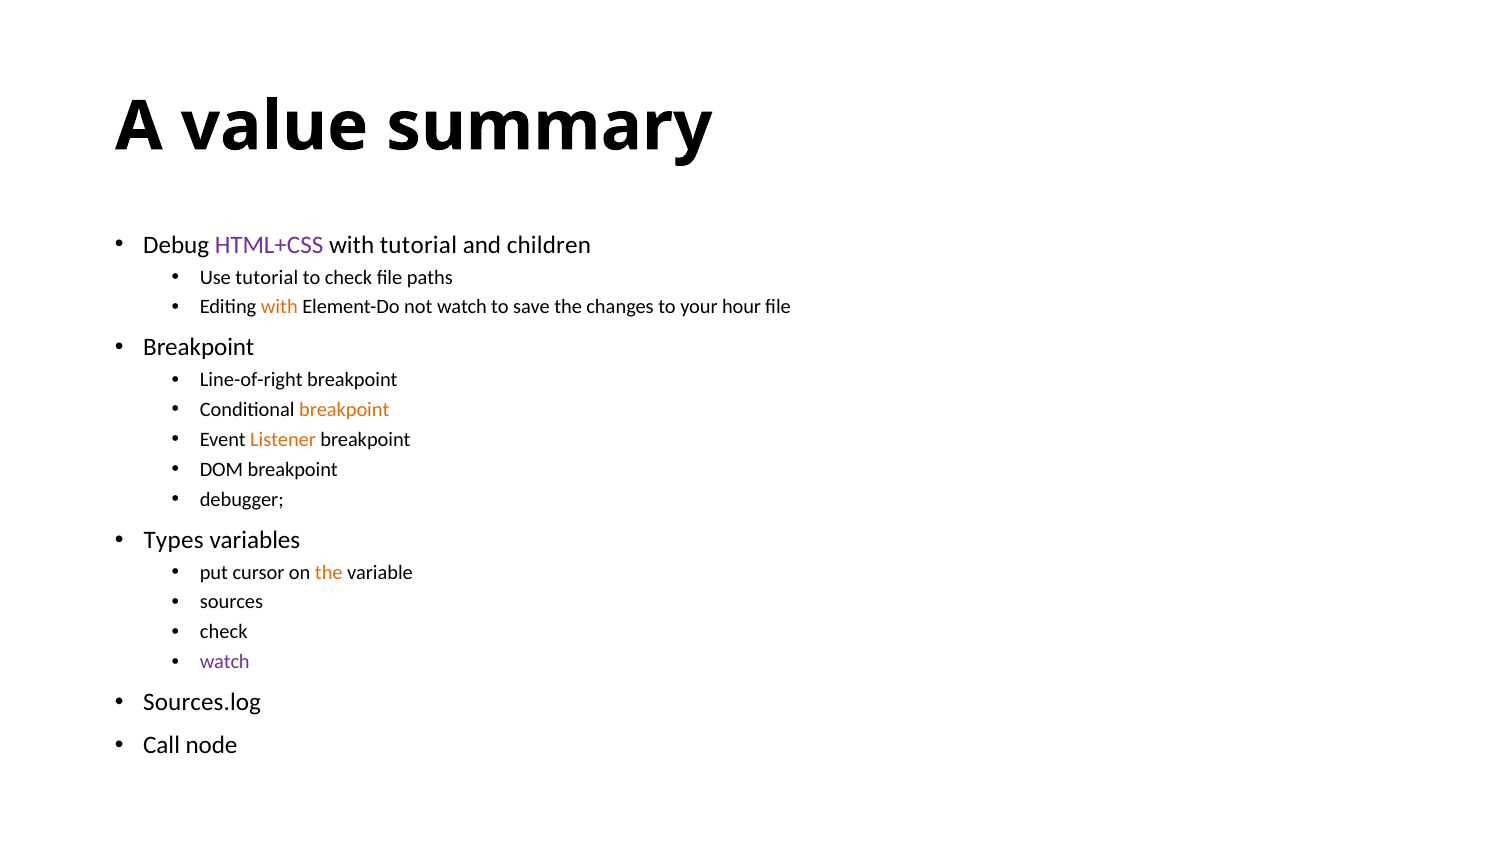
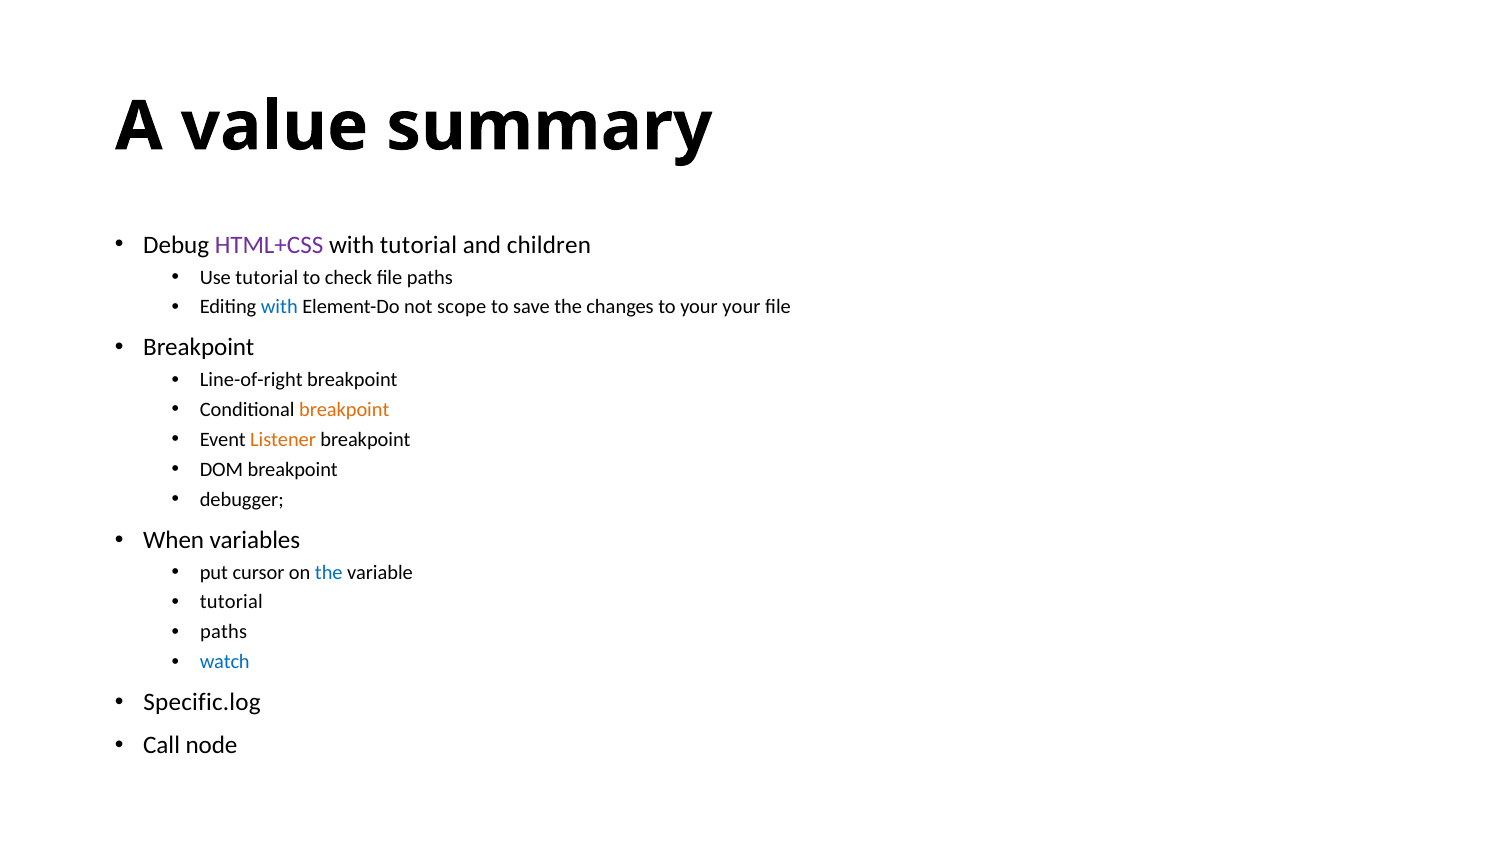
with colour: orange -> blue (279, 307)
not watch: watch -> scope (462, 307)
your hour: hour -> your (741, 307)
Types: Types -> When (174, 540)
the colour: orange -> blue (329, 572)
sources: sources -> tutorial (231, 602)
check: check -> paths (224, 632)
watch colour: purple -> blue (225, 662)
Sources.log: Sources.log -> Specific.log (202, 702)
